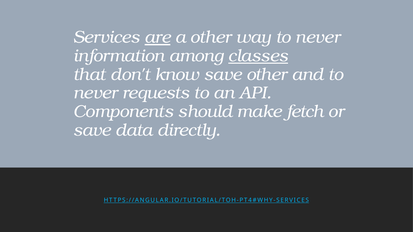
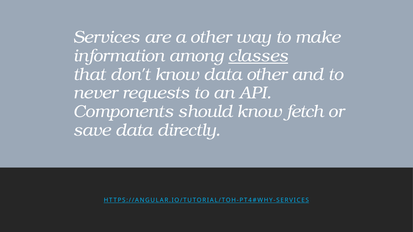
are underline: present -> none (158, 37)
way to never: never -> make (318, 37)
know save: save -> data (223, 74)
should make: make -> know (259, 112)
